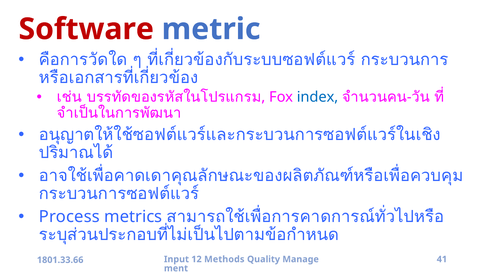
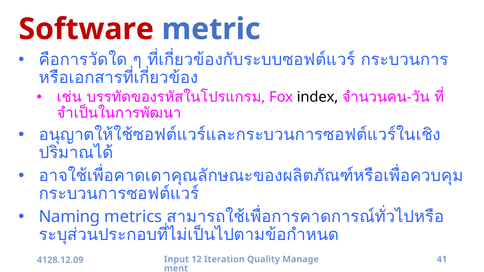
index colour: blue -> black (317, 97)
Process: Process -> Naming (69, 217)
Methods: Methods -> Iteration (224, 259)
1801.33.66: 1801.33.66 -> 4128.12.09 (60, 260)
